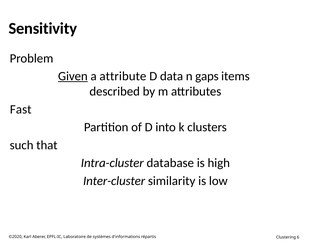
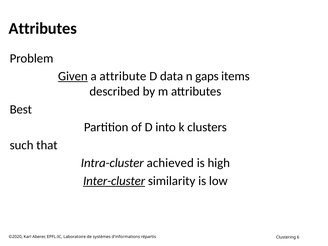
Sensitivity: Sensitivity -> Attributes (43, 28)
Fast: Fast -> Best (21, 109)
database: database -> achieved (170, 163)
Inter-cluster underline: none -> present (114, 181)
